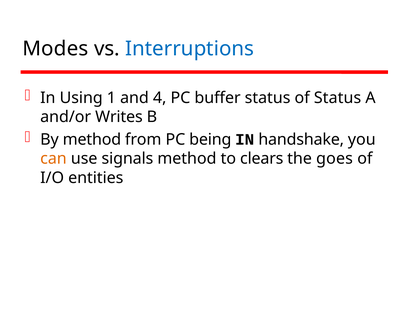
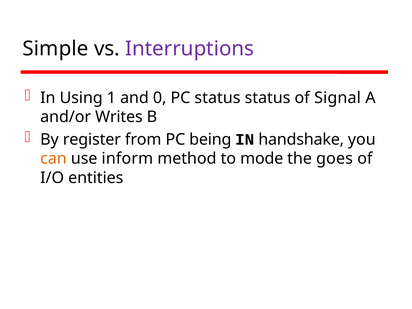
Modes: Modes -> Simple (55, 49)
Interruptions colour: blue -> purple (190, 49)
4: 4 -> 0 (160, 98)
PC buffer: buffer -> status (217, 98)
of Status: Status -> Signal (337, 98)
By method: method -> register (92, 139)
signals: signals -> inform (127, 159)
clears: clears -> mode (262, 159)
